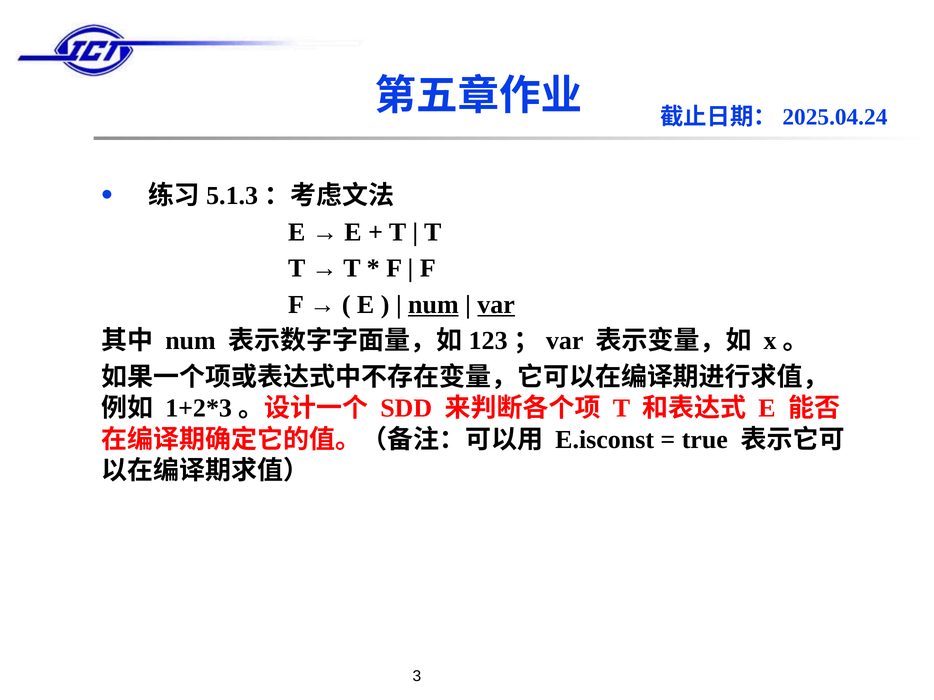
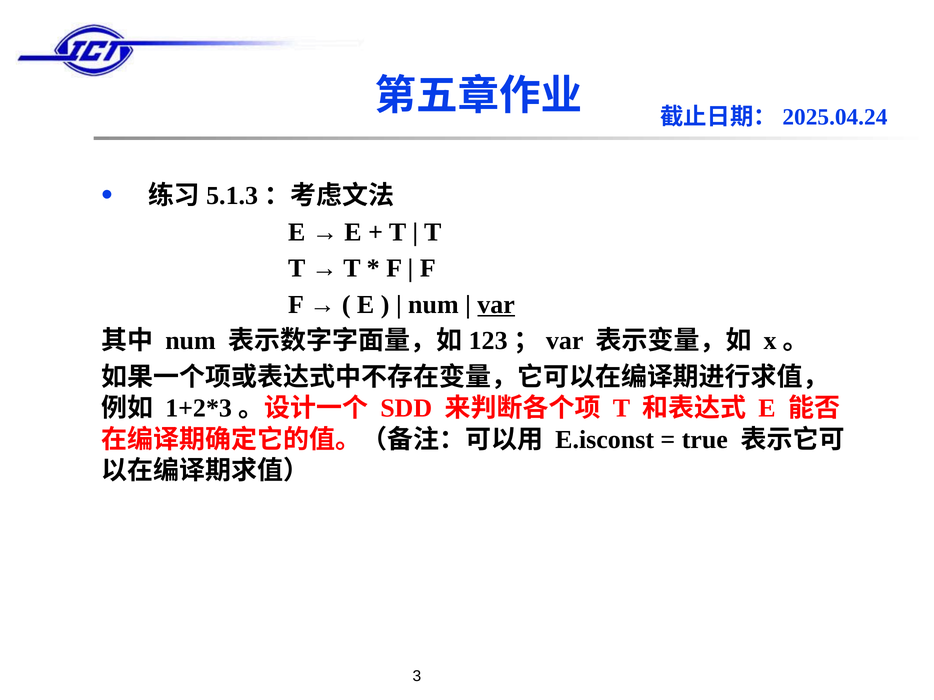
num underline: present -> none (433, 305)
